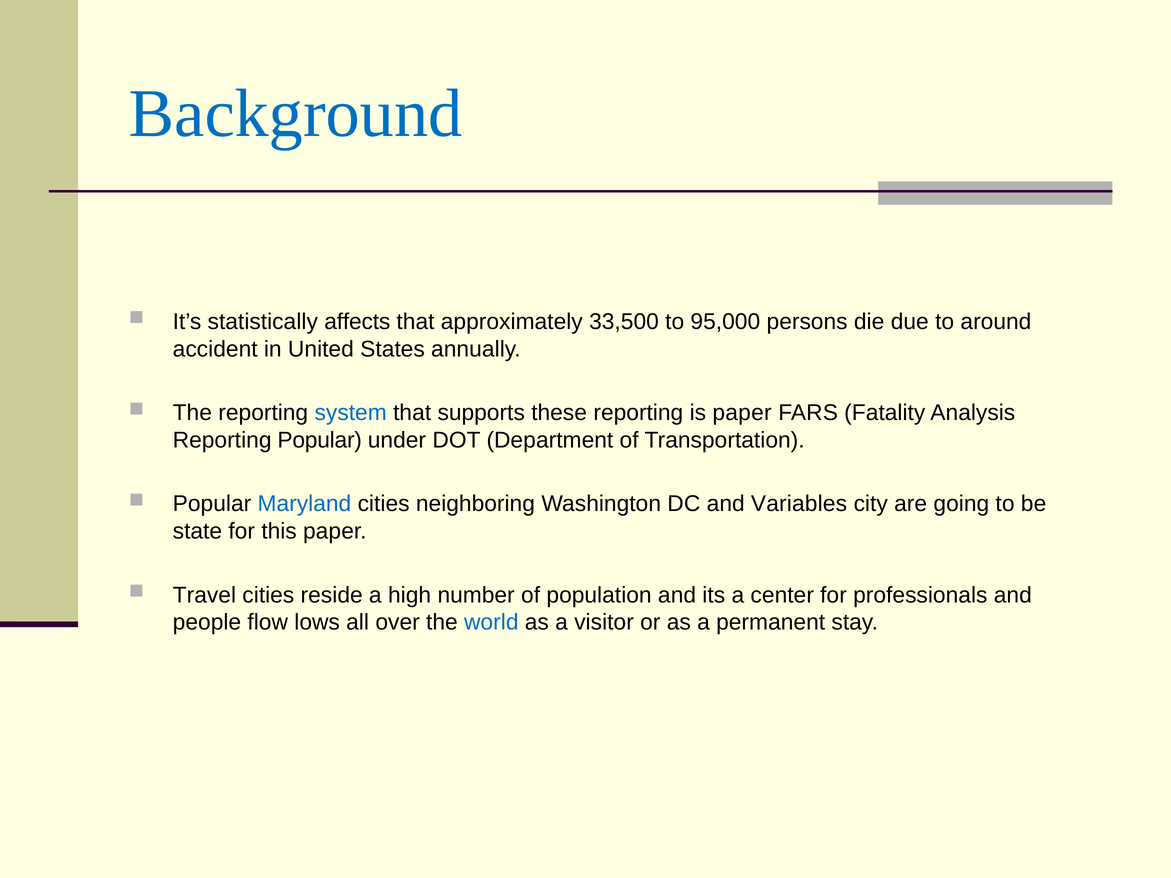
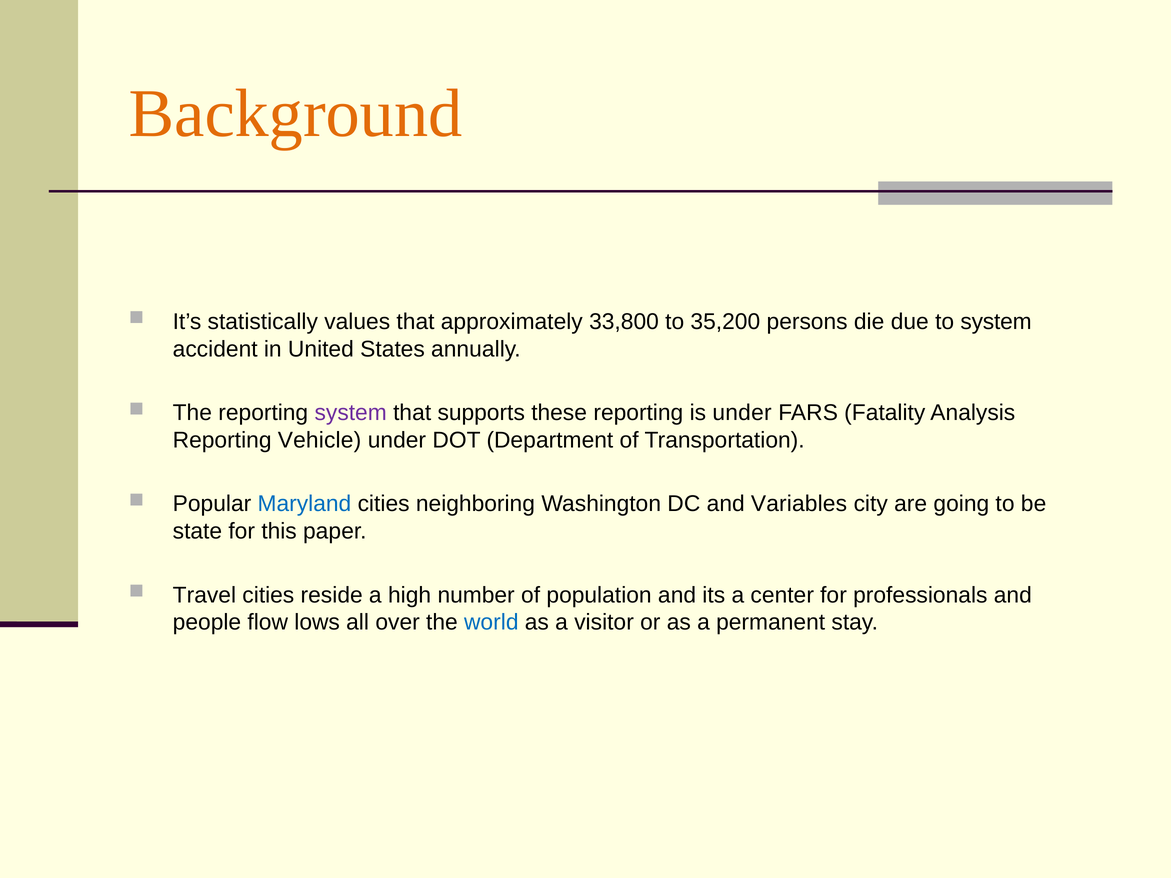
Background colour: blue -> orange (296, 114)
affects: affects -> values (357, 322)
33,500: 33,500 -> 33,800 (624, 322)
95,000: 95,000 -> 35,200 (725, 322)
to around: around -> system (996, 322)
system colour: blue -> purple (351, 413)
is paper: paper -> under (742, 413)
Reporting Popular: Popular -> Vehicle (320, 440)
